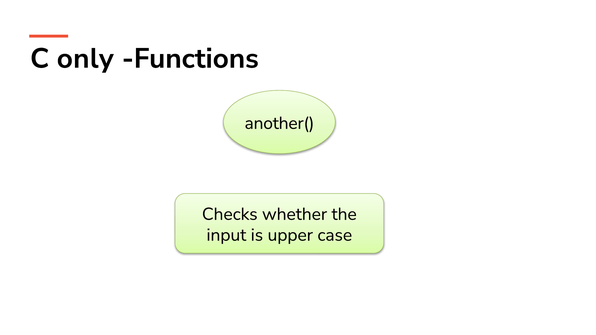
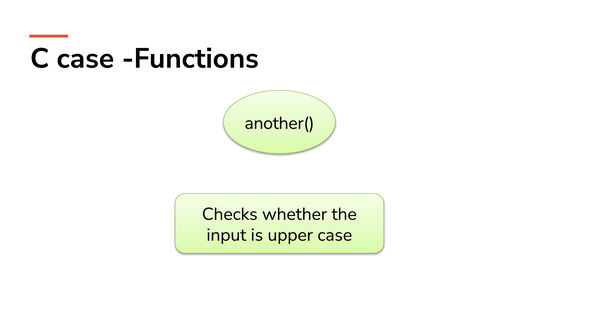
C only: only -> case (85, 59)
